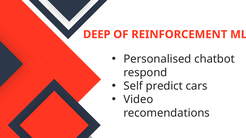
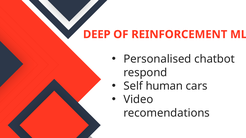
predict: predict -> human (164, 86)
